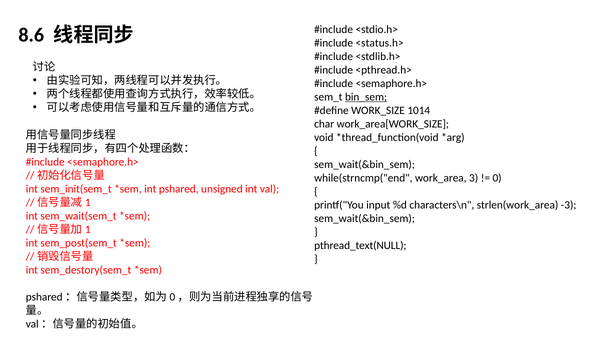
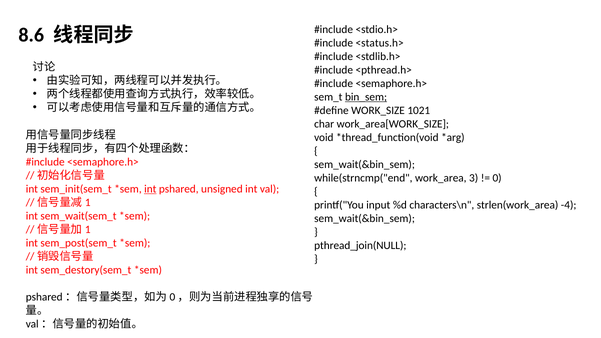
1014: 1014 -> 1021 (419, 110)
int underline: none -> present (150, 189)
-3: -3 -> -4 (569, 205)
pthread_text(NULL: pthread_text(NULL -> pthread_join(NULL (360, 246)
